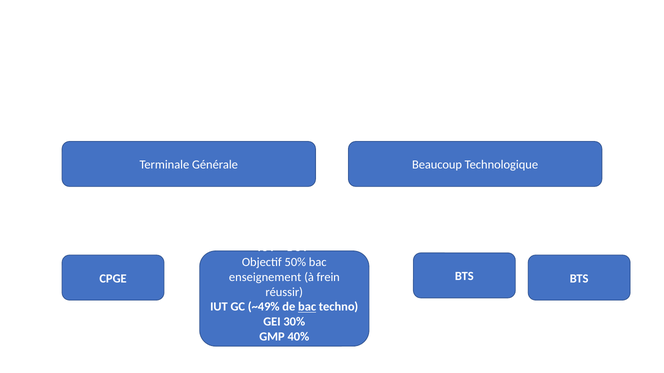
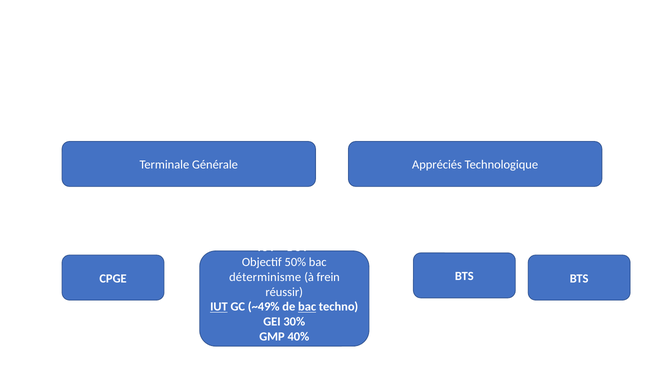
Beaucoup: Beaucoup -> Appréciés (437, 165)
enseignement: enseignement -> déterminisme (265, 277)
IUT underline: none -> present (219, 307)
